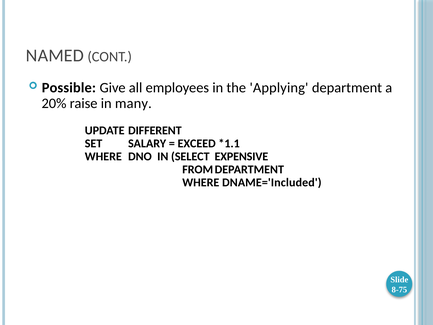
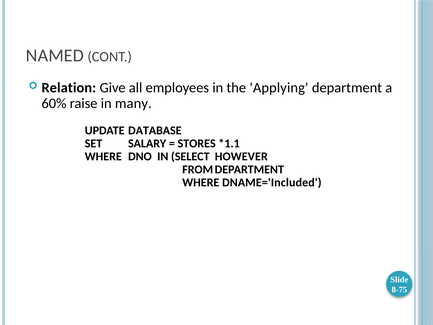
Possible: Possible -> Relation (69, 88)
20%: 20% -> 60% (54, 103)
DIFFERENT: DIFFERENT -> DATABASE (155, 130)
EXCEED: EXCEED -> STORES (197, 143)
EXPENSIVE: EXPENSIVE -> HOWEVER (241, 156)
